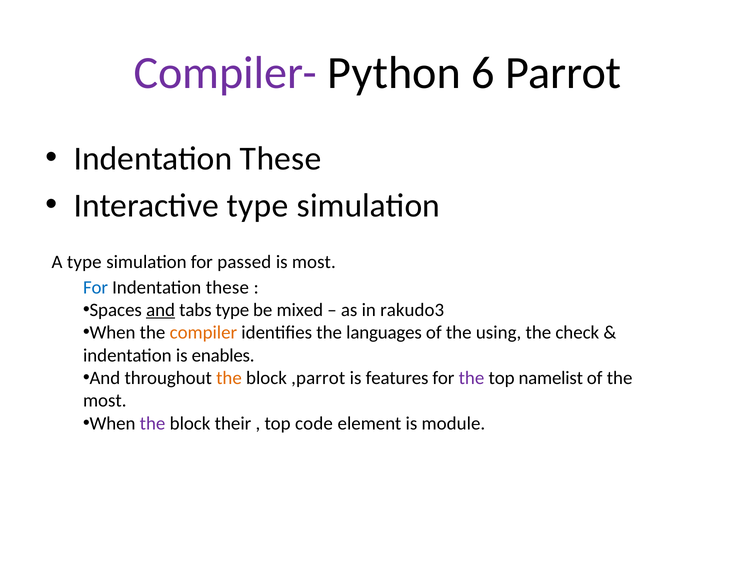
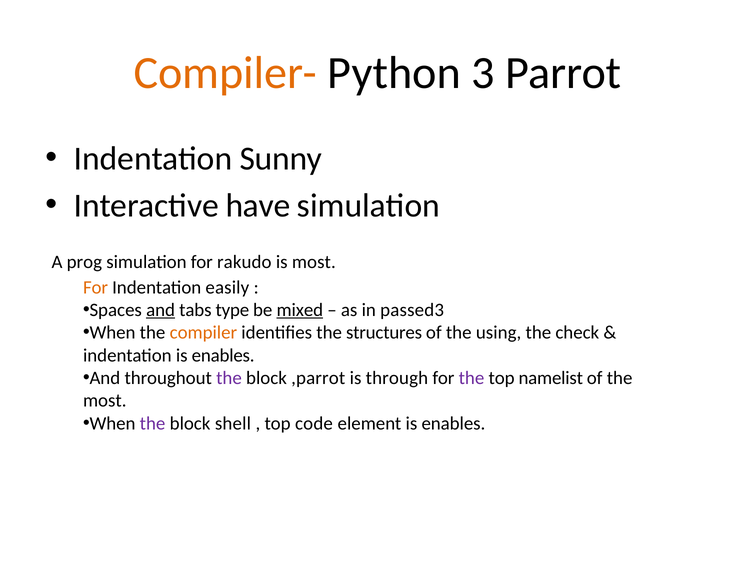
Compiler- colour: purple -> orange (225, 73)
6: 6 -> 3 (483, 73)
These: These -> Sunny (281, 159)
Interactive type: type -> have (258, 206)
A type: type -> prog (84, 262)
passed: passed -> rakudo (244, 262)
For colour: blue -> orange (95, 287)
these: these -> easily (227, 287)
mixed underline: none -> present (300, 310)
rakudo3: rakudo3 -> passed3 (412, 310)
languages: languages -> structures (384, 333)
the colour: orange -> purple (229, 378)
features: features -> through (397, 378)
their: their -> shell (233, 423)
element is module: module -> enables (453, 423)
